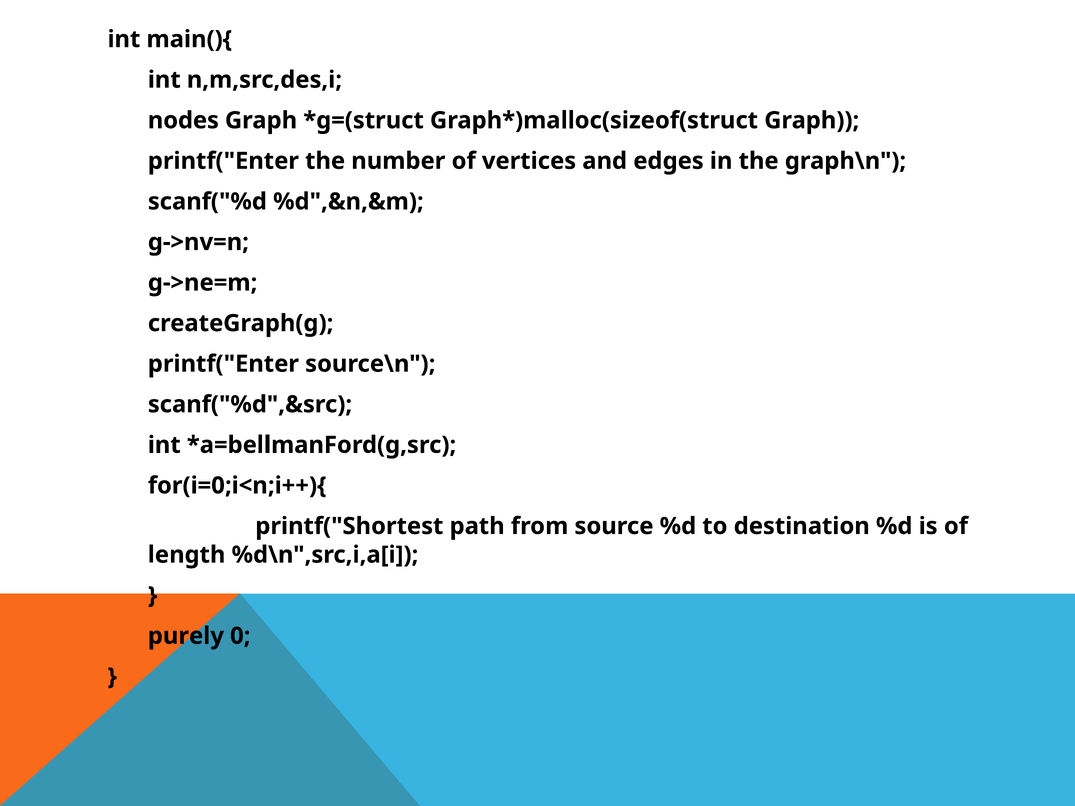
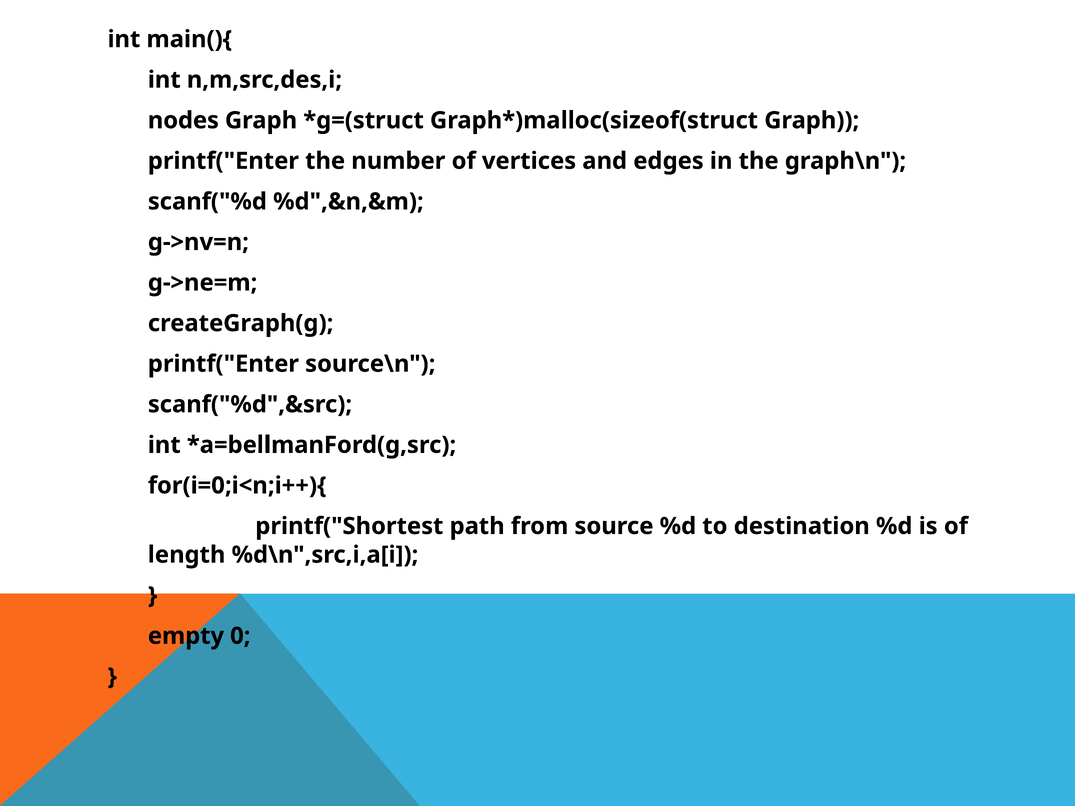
purely: purely -> empty (186, 636)
